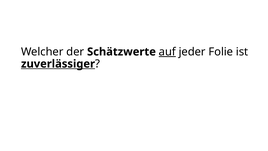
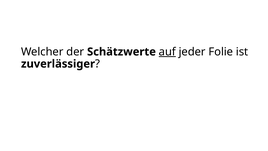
zuverlässiger underline: present -> none (58, 64)
